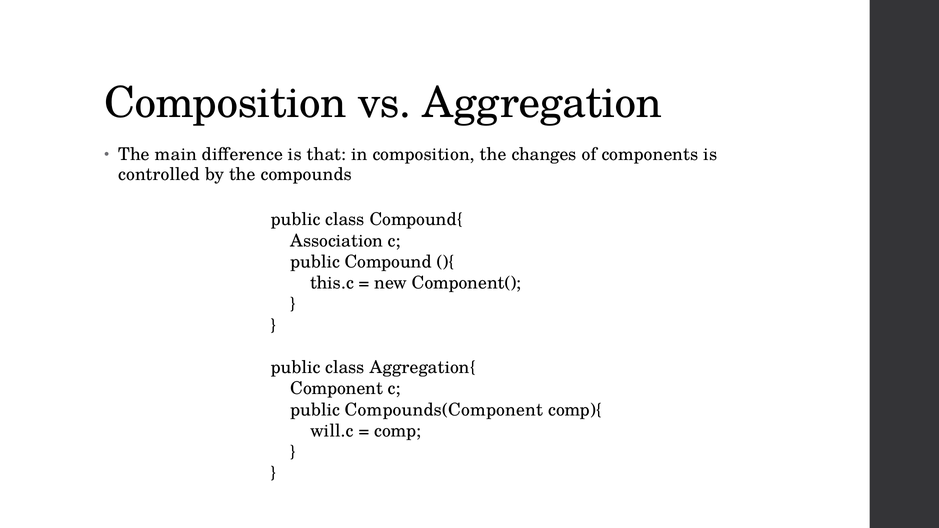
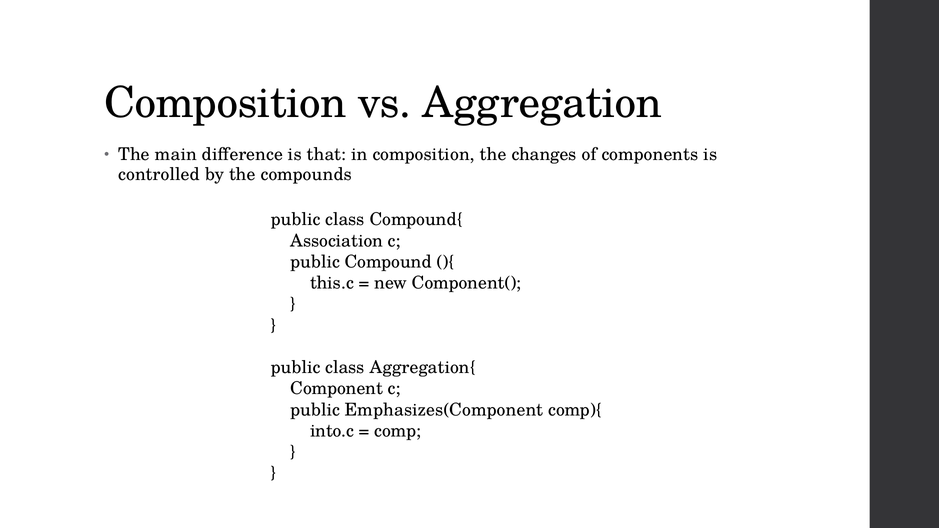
Compounds(Component: Compounds(Component -> Emphasizes(Component (444, 410)
will.c: will.c -> into.c (332, 431)
